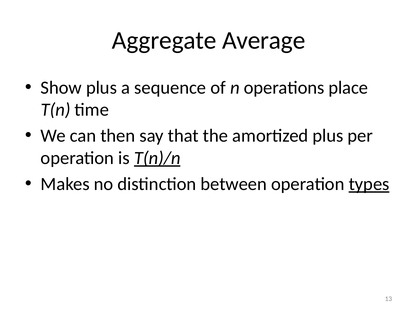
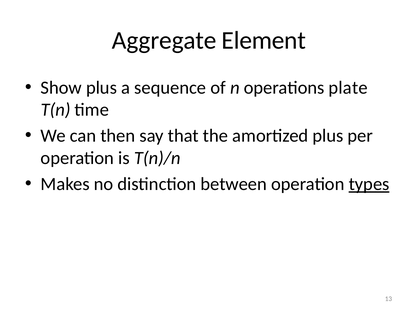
Average: Average -> Element (264, 40)
place: place -> plate (348, 87)
T(n)/n underline: present -> none (157, 158)
